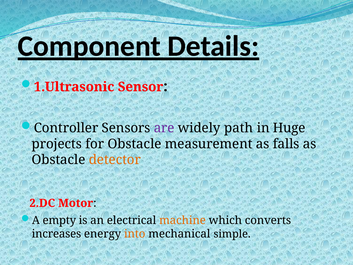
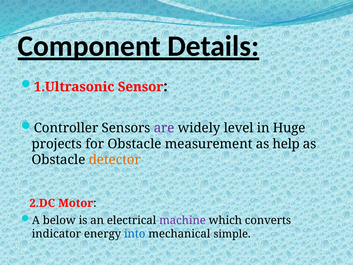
path: path -> level (239, 128)
falls: falls -> help (286, 144)
empty: empty -> below (59, 220)
machine colour: orange -> purple (182, 220)
increases: increases -> indicator (56, 234)
into colour: orange -> blue (135, 234)
